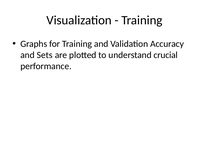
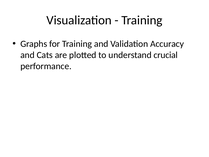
Sets: Sets -> Cats (45, 55)
